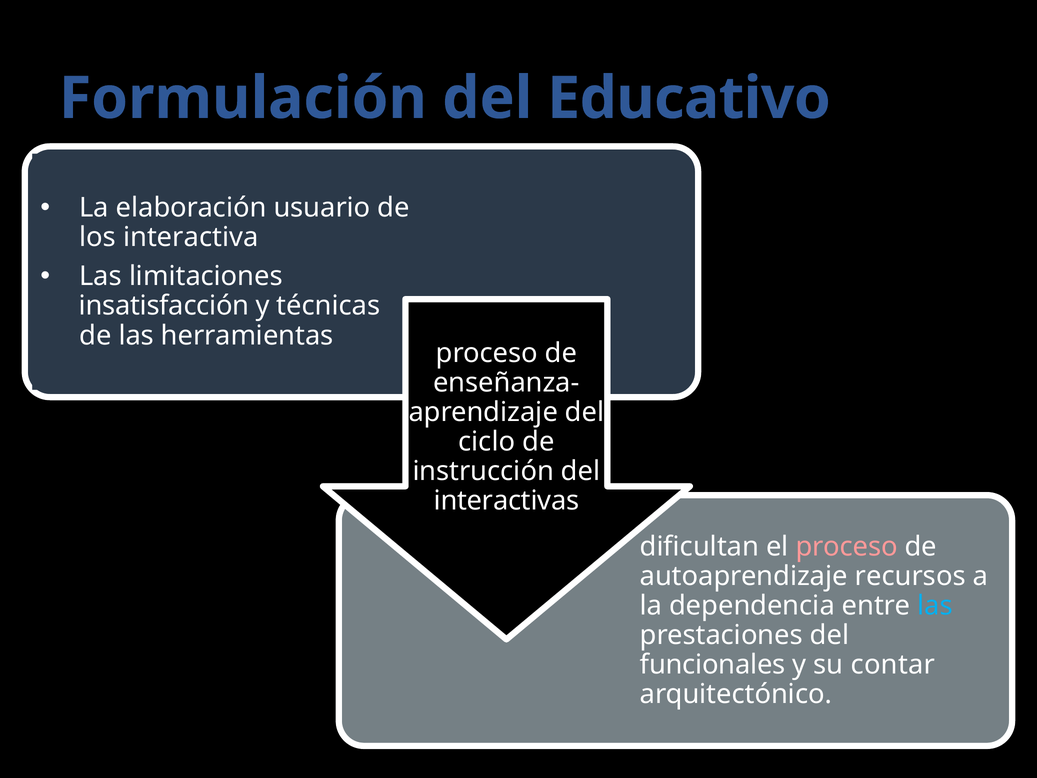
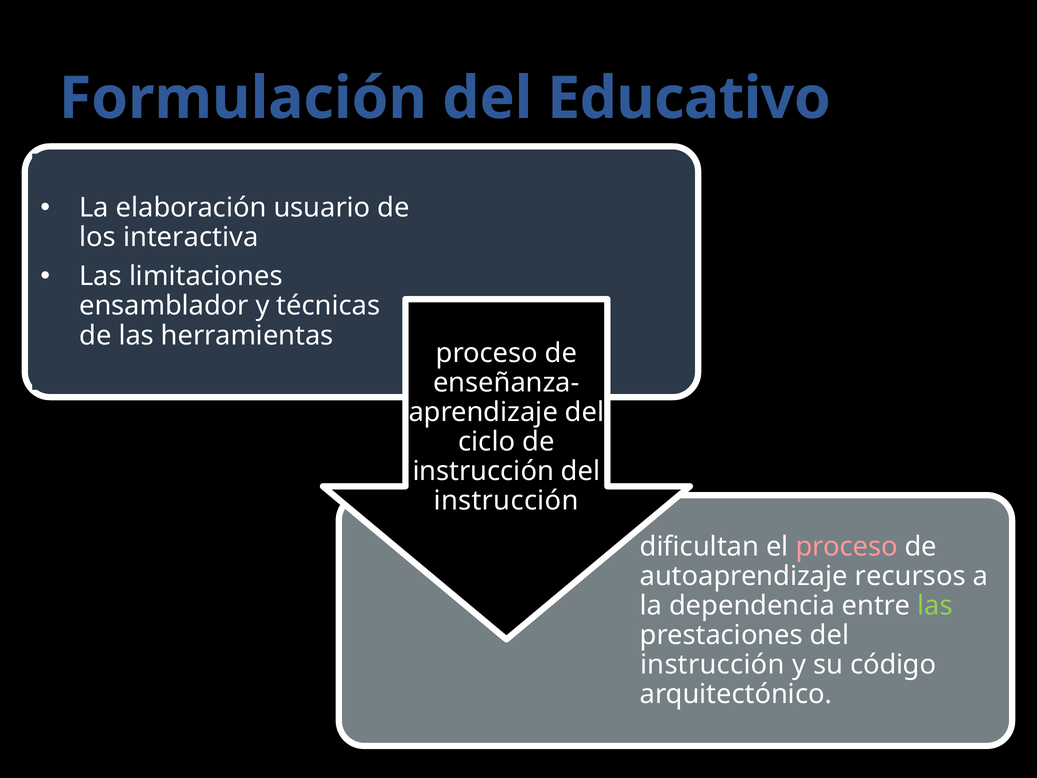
insatisfacción: insatisfacción -> ensamblador (164, 306)
interactivas: interactivas -> instrucción (506, 501)
las colour: light blue -> light green (935, 605)
funcionales: funcionales -> instrucción (712, 665)
contar: contar -> código (893, 665)
